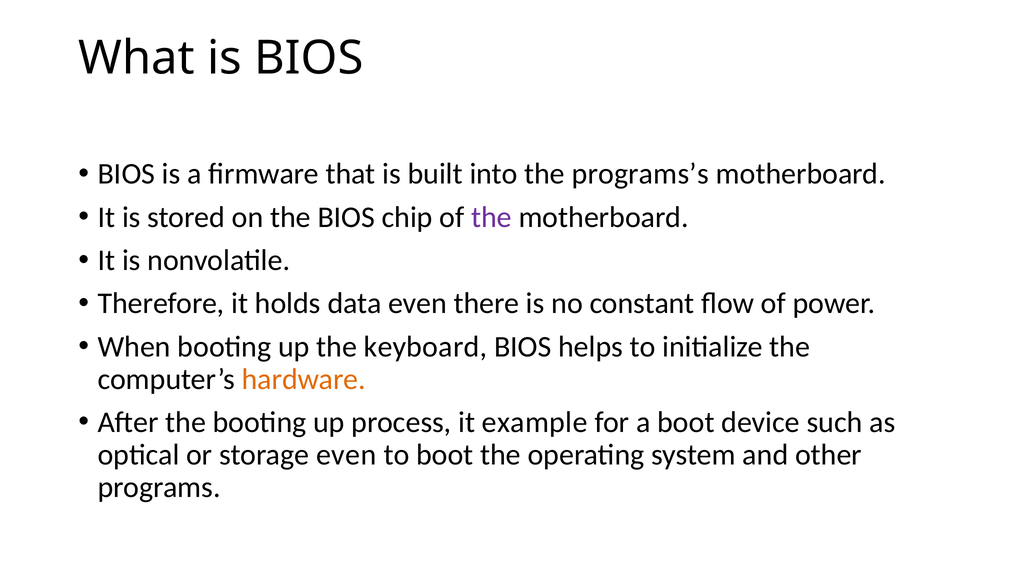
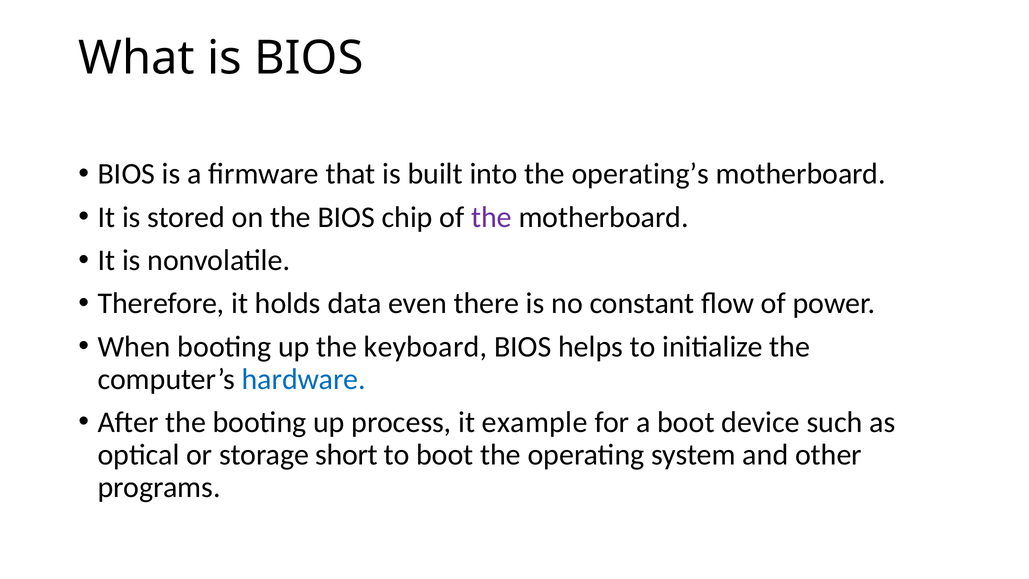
programs’s: programs’s -> operating’s (640, 174)
hardware colour: orange -> blue (304, 379)
storage even: even -> short (347, 455)
